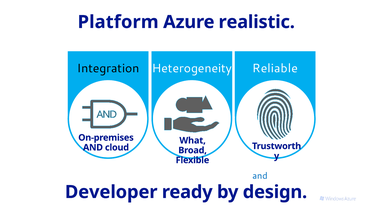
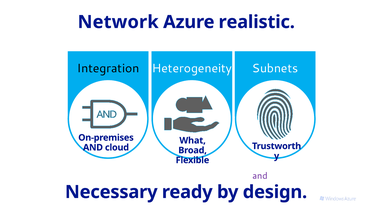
Platform: Platform -> Network (118, 22)
Heterogeneity Reliable: Reliable -> Subnets (275, 68)
and colour: blue -> purple (260, 176)
Developer: Developer -> Necessary (111, 192)
